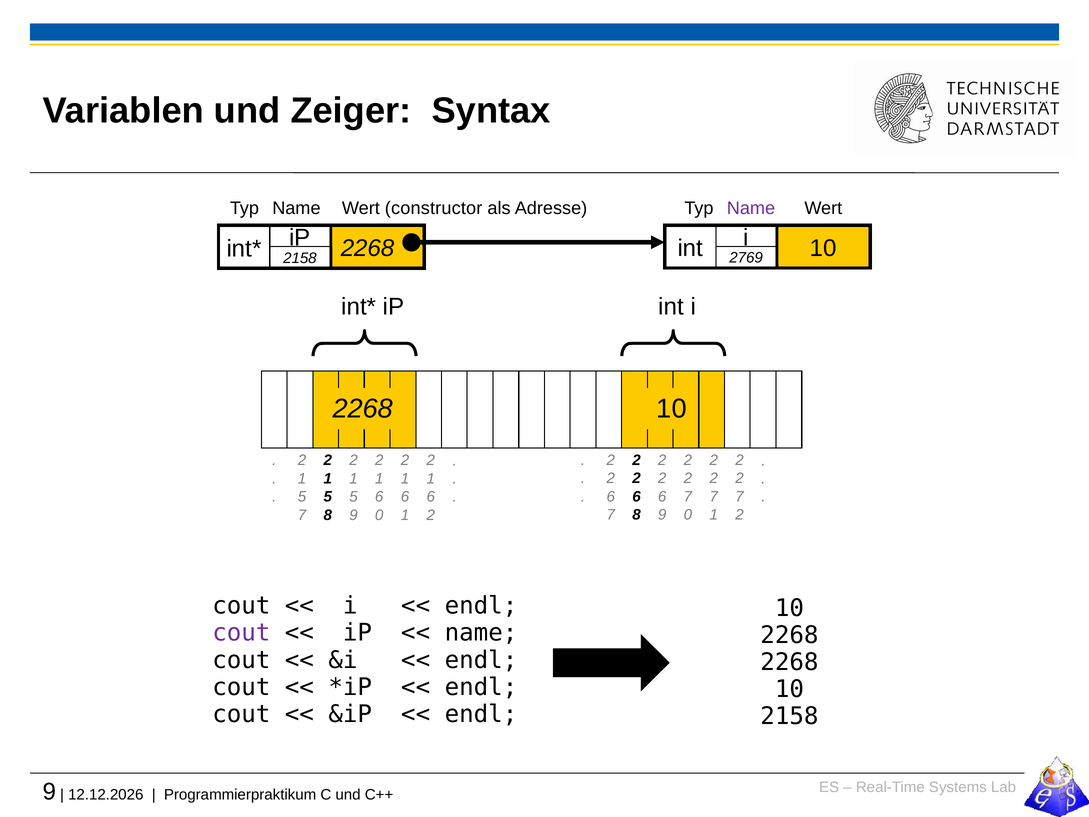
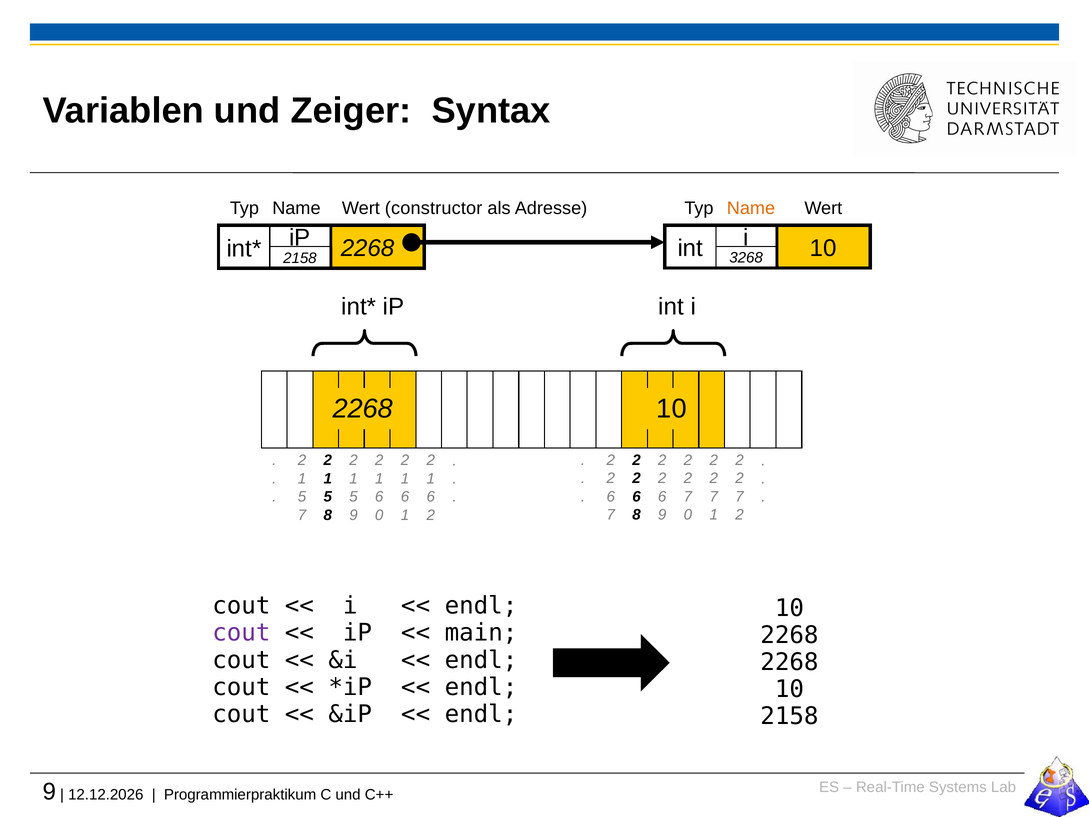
Name colour: purple -> orange (751, 208)
2769: 2769 -> 3268 (746, 258)
name: name -> main (481, 633)
